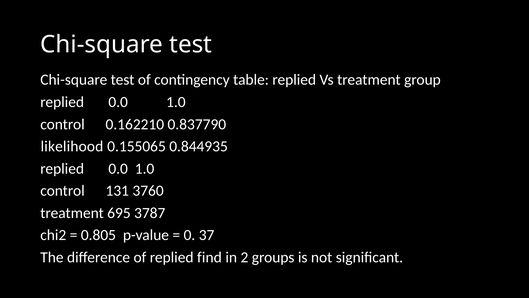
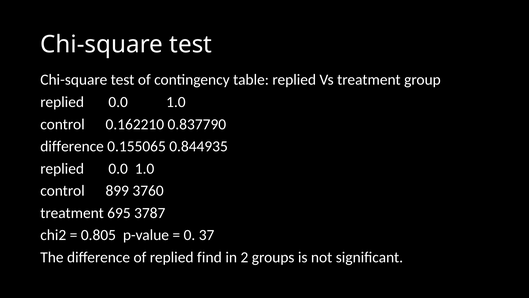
likelihood: likelihood -> difference (72, 146)
131: 131 -> 899 (117, 190)
